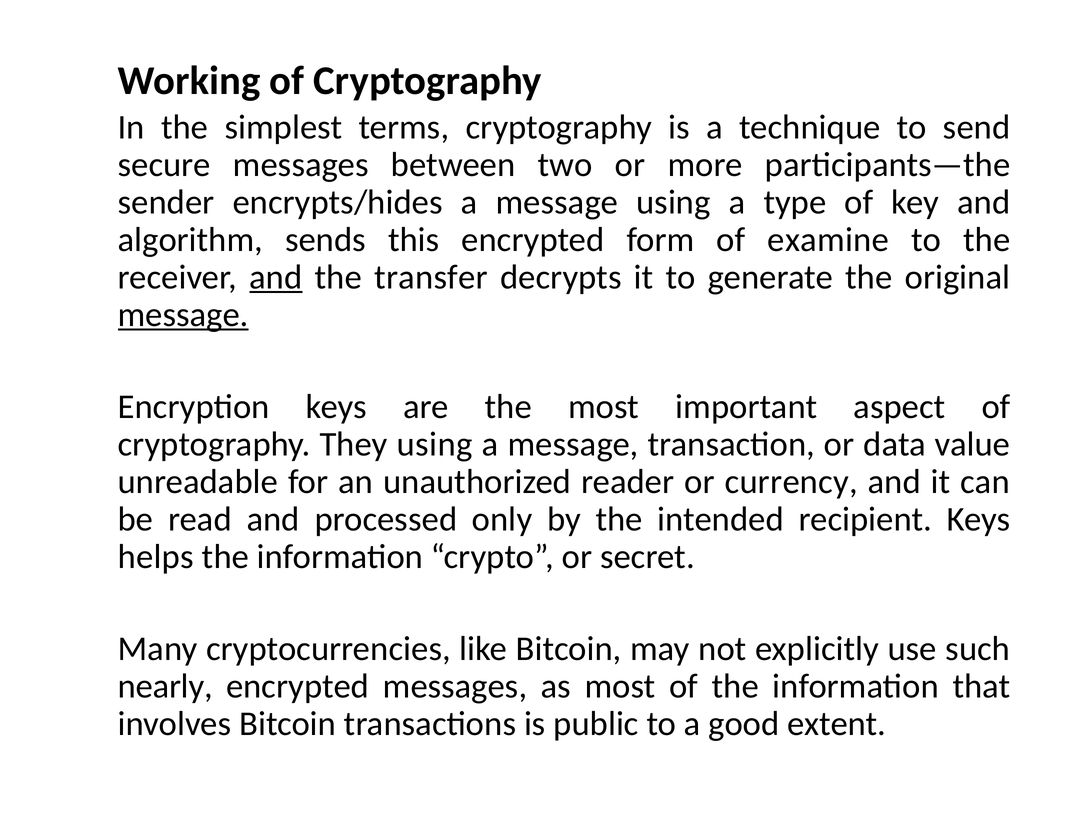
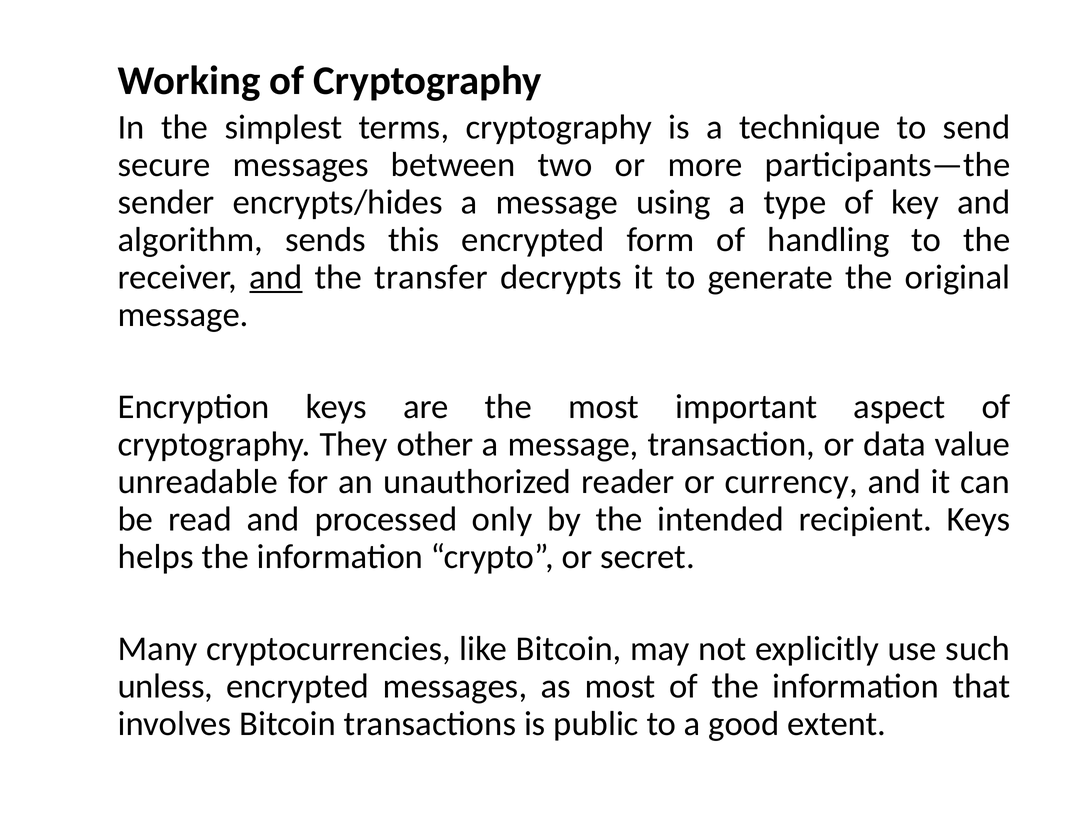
examine: examine -> handling (828, 240)
message underline: present -> none (183, 315)
They using: using -> other (435, 444)
nearly: nearly -> unless (165, 687)
